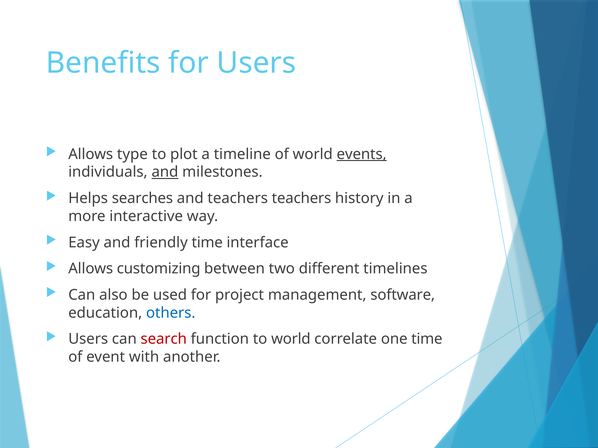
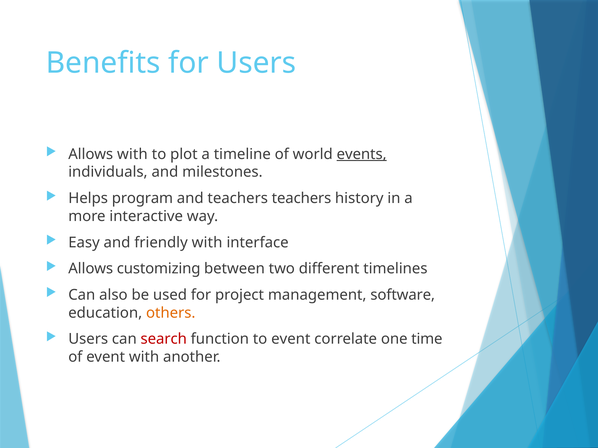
Allows type: type -> with (132, 154)
and underline: present -> none (165, 172)
searches: searches -> program (142, 199)
friendly time: time -> with (207, 243)
others colour: blue -> orange (171, 313)
to world: world -> event (291, 339)
